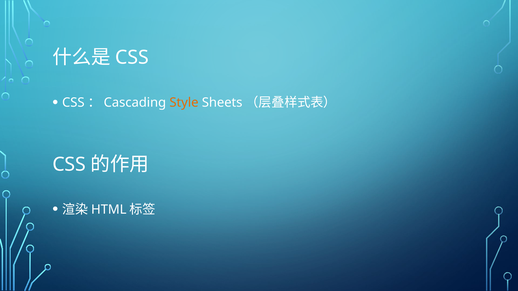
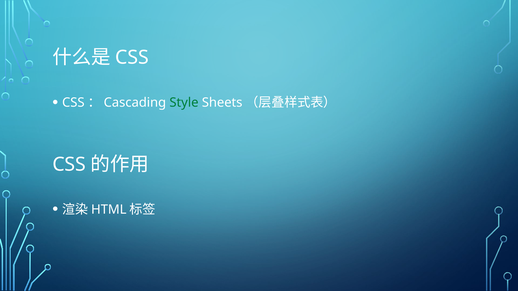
Style colour: orange -> green (184, 103)
